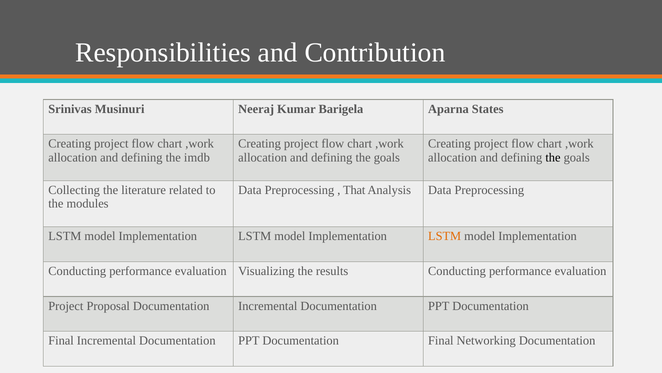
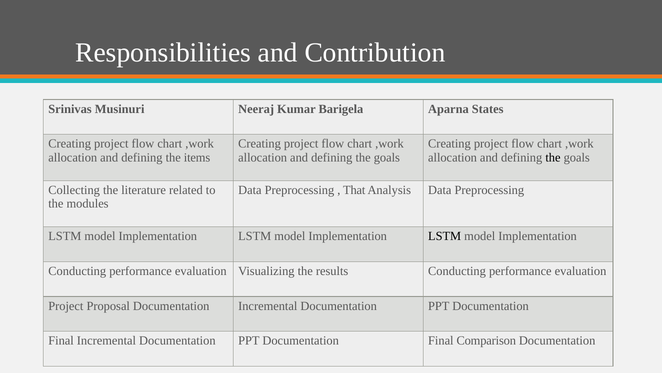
imdb: imdb -> items (197, 157)
LSTM colour: orange -> black (445, 236)
Networking: Networking -> Comparison (486, 340)
